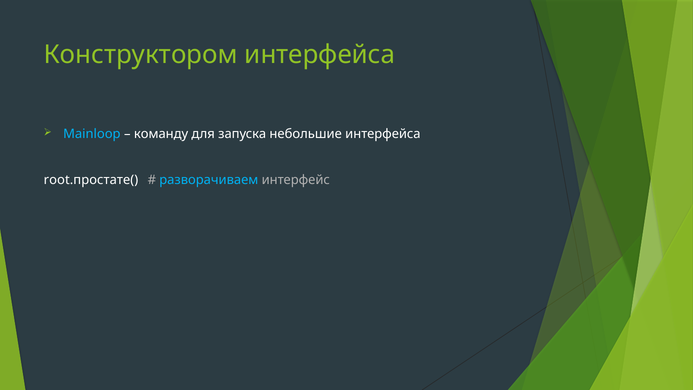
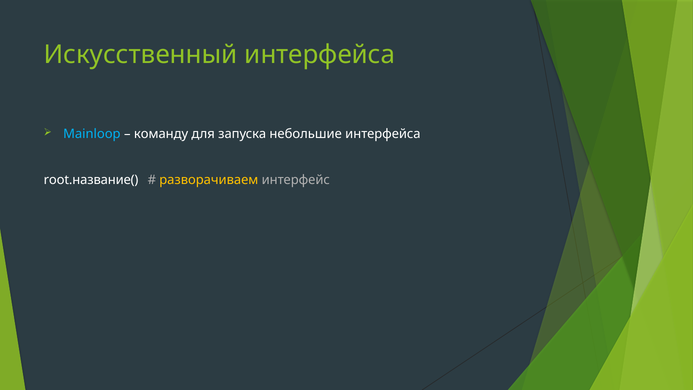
Конструктором: Конструктором -> Искусственный (141, 55)
root.простате(: root.простате( -> root.название( (91, 180)
разворачиваем colour: light blue -> yellow (209, 180)
